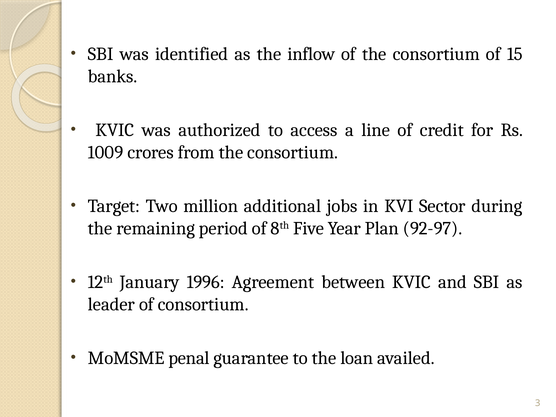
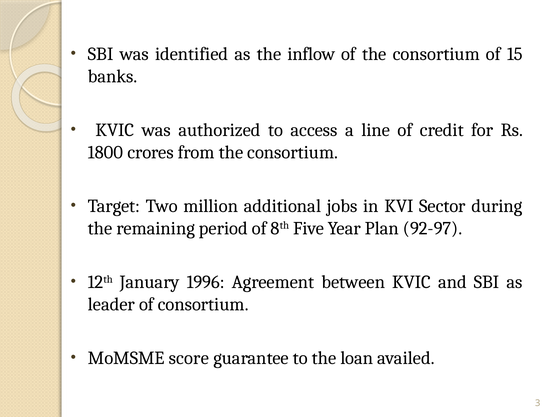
1009: 1009 -> 1800 (106, 152)
penal: penal -> score (189, 358)
